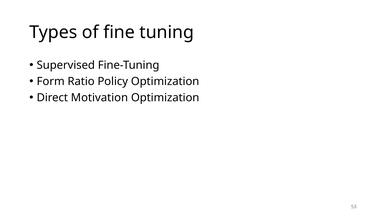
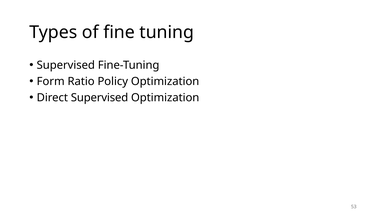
Direct Motivation: Motivation -> Supervised (100, 98)
